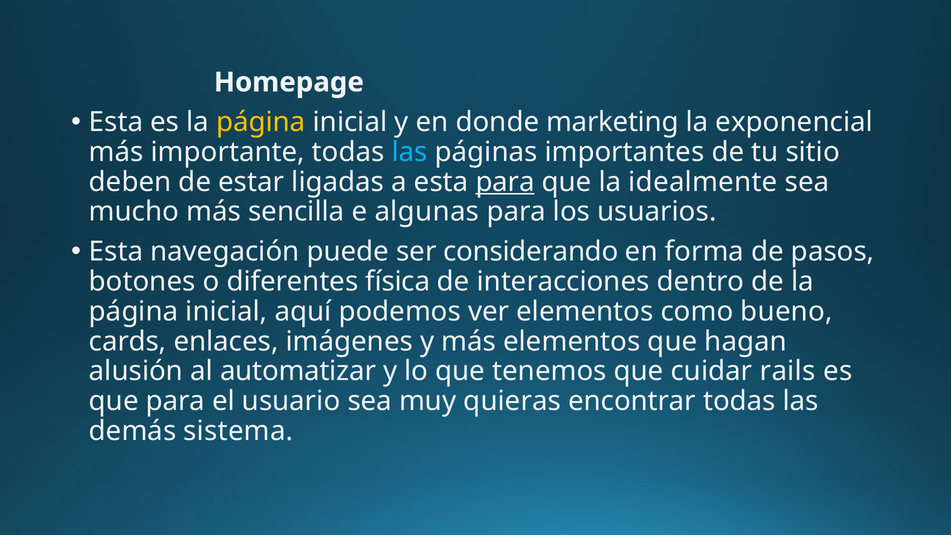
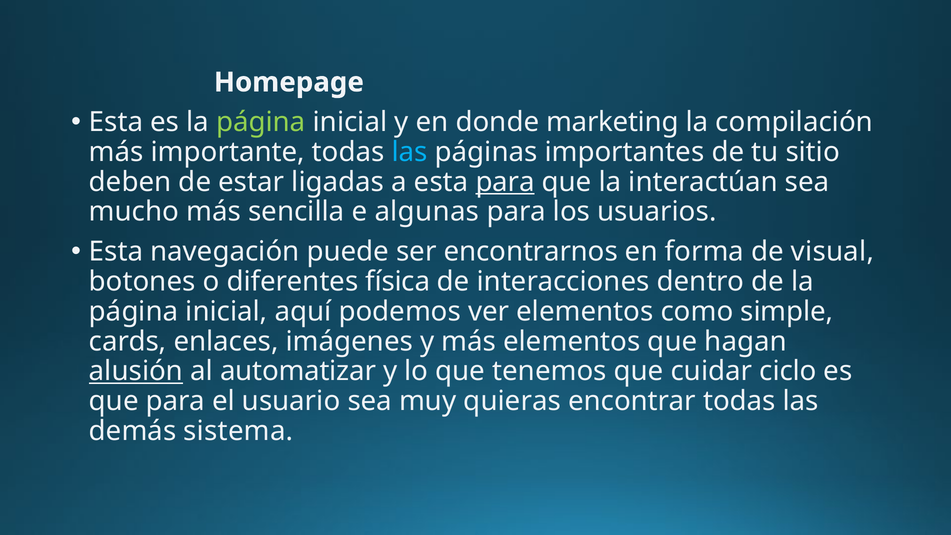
página colour: yellow -> light green (261, 122)
exponencial: exponencial -> compilación (794, 122)
idealmente: idealmente -> interactúan (703, 182)
considerando: considerando -> encontrarnos (531, 252)
pasos: pasos -> visual (833, 252)
bueno: bueno -> simple (787, 311)
alusión underline: none -> present (136, 371)
rails: rails -> ciclo (788, 371)
